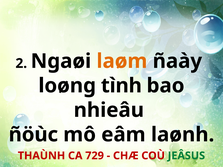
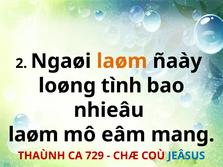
ñöùc: ñöùc -> laøm (33, 135)
laønh: laønh -> mang (183, 135)
JEÂSUS colour: green -> blue (186, 156)
